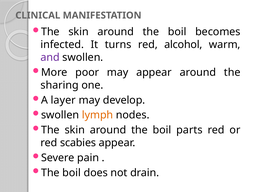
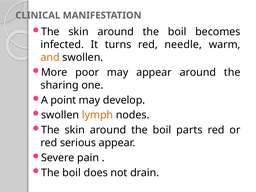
alcohol: alcohol -> needle (183, 45)
and colour: purple -> orange (50, 57)
layer: layer -> point (63, 100)
scabies: scabies -> serious (78, 143)
